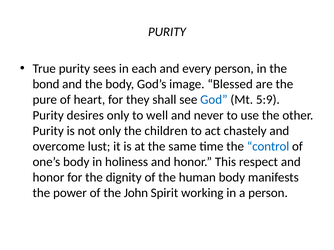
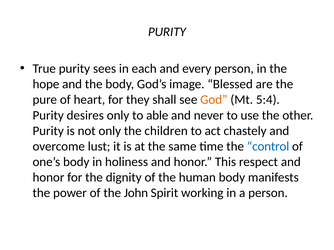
bond: bond -> hope (46, 84)
God colour: blue -> orange (214, 100)
5:9: 5:9 -> 5:4 (268, 100)
well: well -> able (157, 115)
